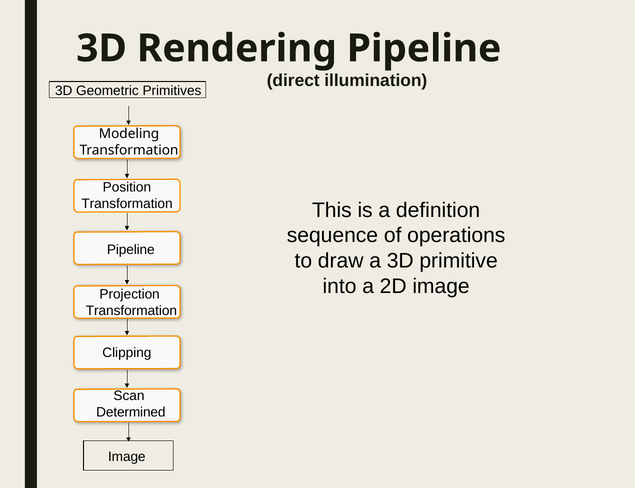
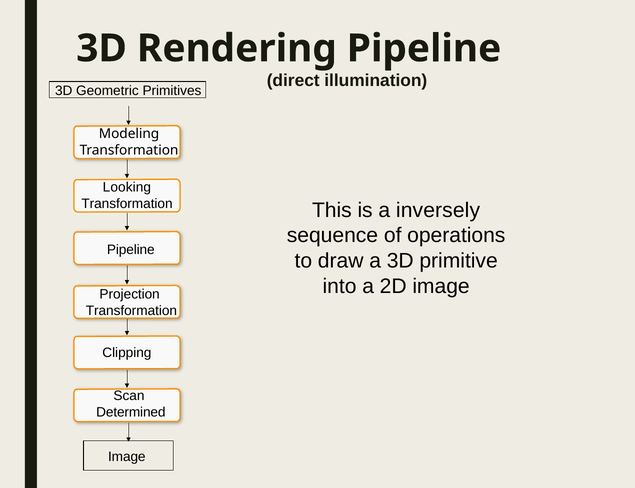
Position: Position -> Looking (127, 188)
definition: definition -> inversely (438, 211)
